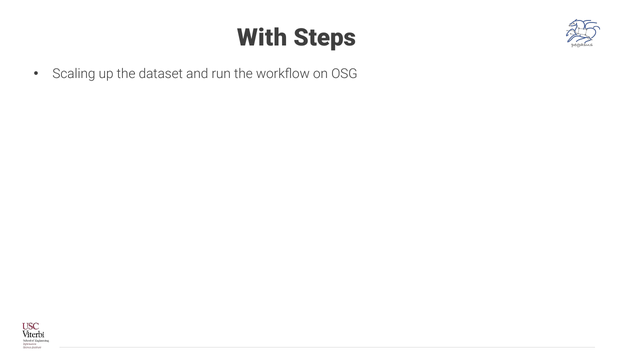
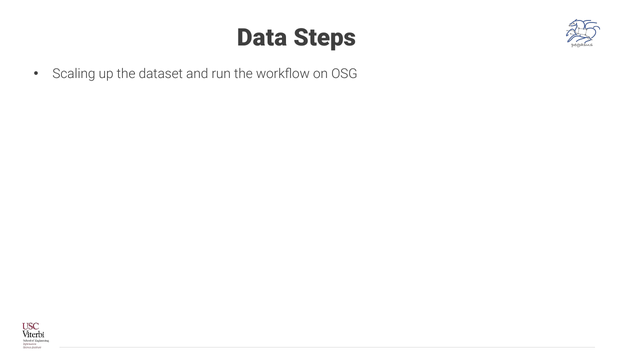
With: With -> Data (262, 38)
